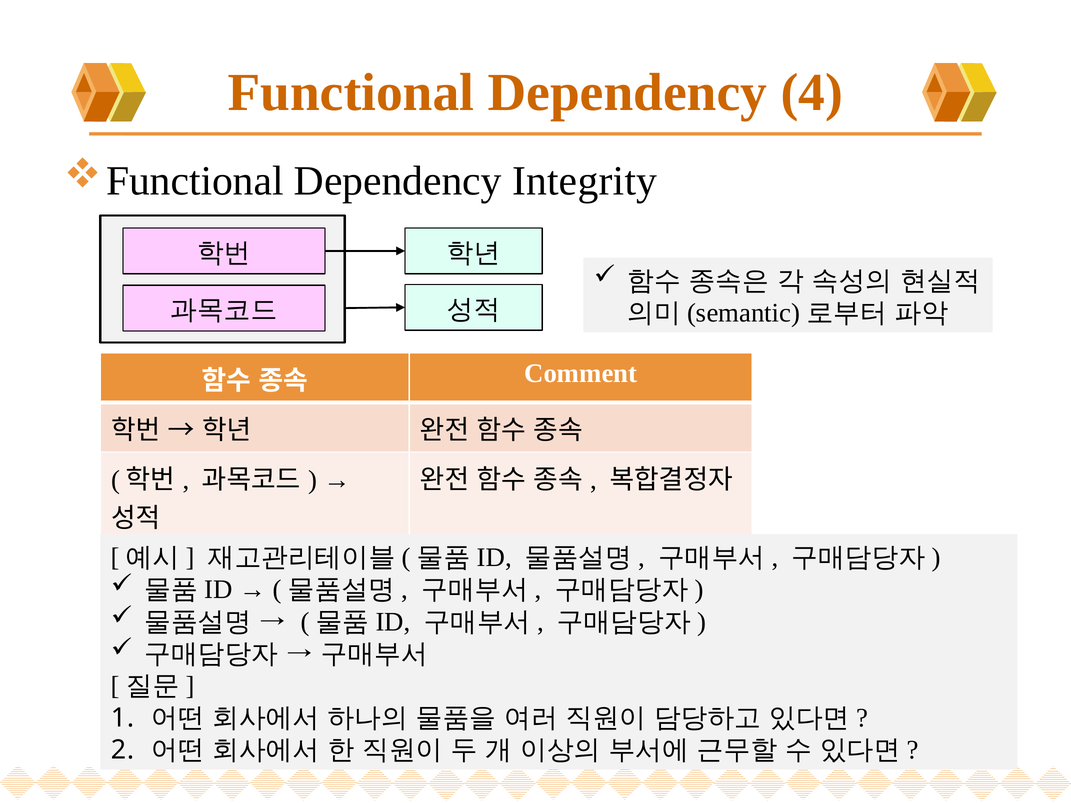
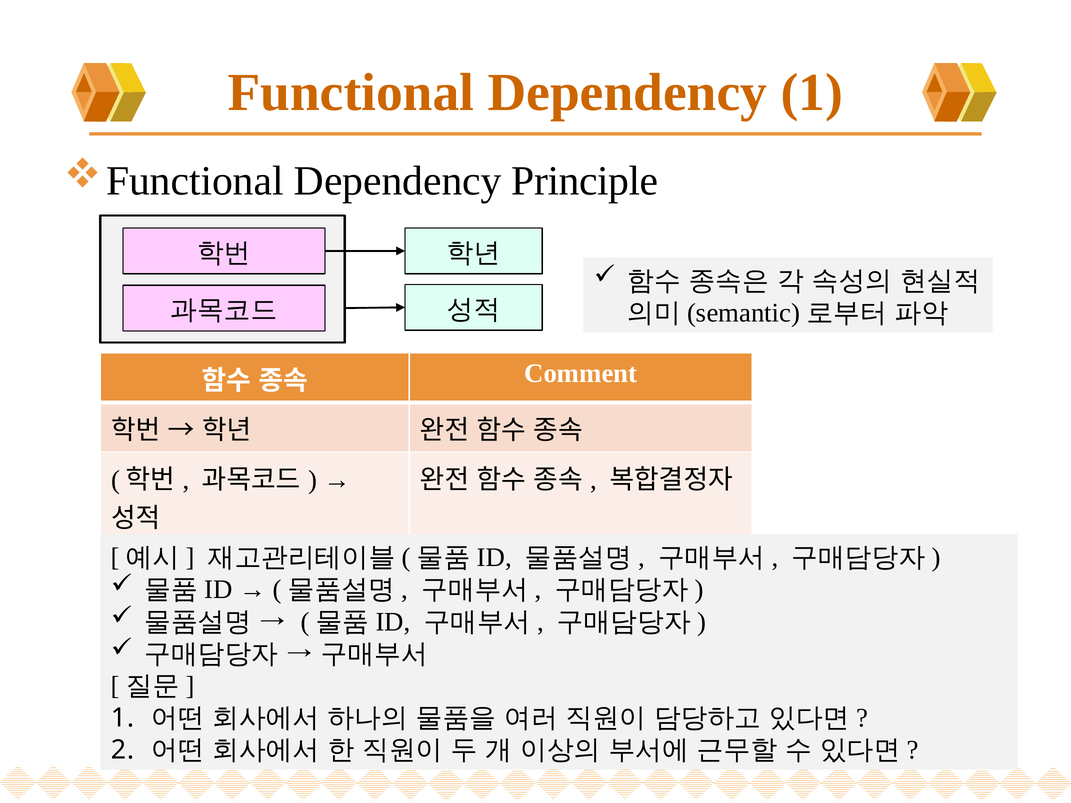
Dependency 4: 4 -> 1 (812, 92)
Integrity: Integrity -> Principle (585, 181)
